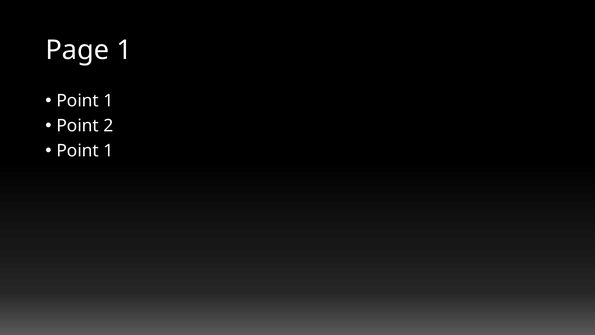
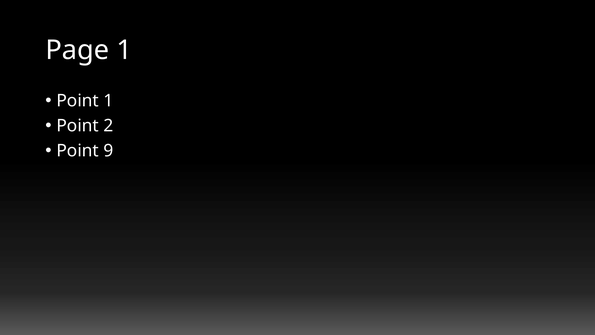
1: 1 -> 9 (108, 150)
